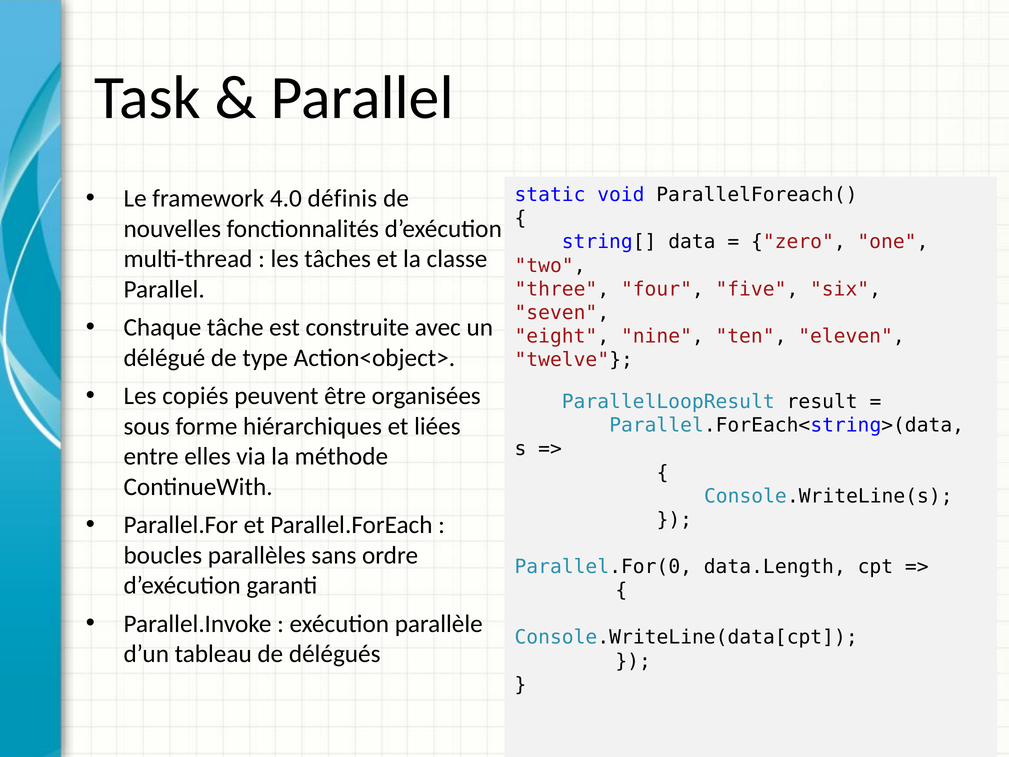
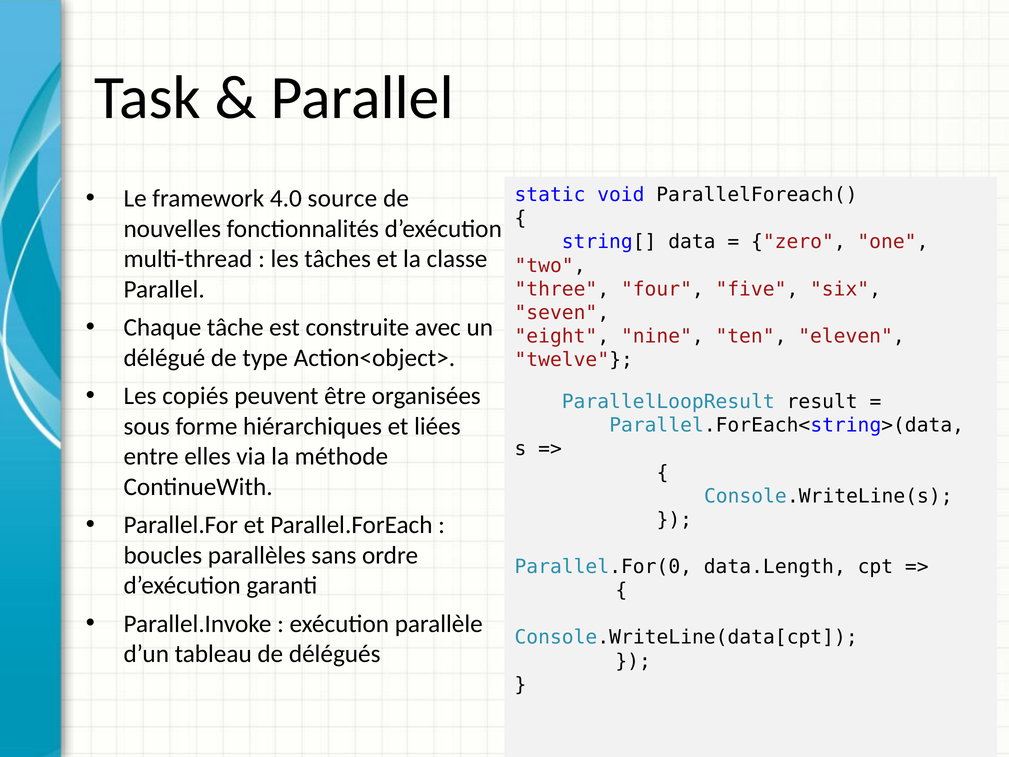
définis: définis -> source (342, 199)
